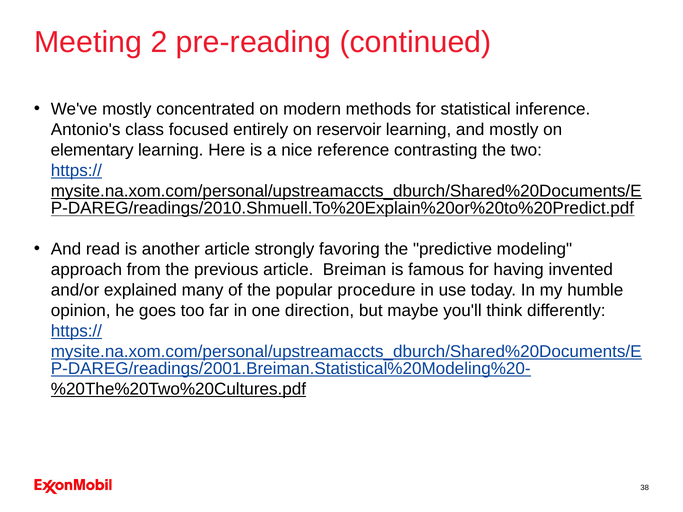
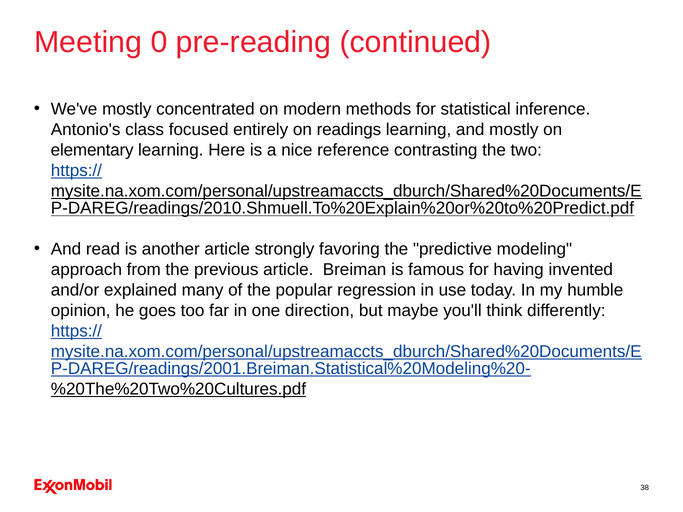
2: 2 -> 0 (159, 42)
reservoir: reservoir -> readings (349, 130)
procedure: procedure -> regression (377, 290)
